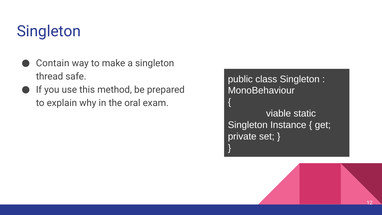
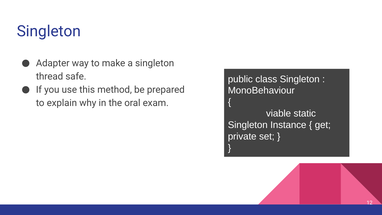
Contain: Contain -> Adapter (53, 63)
